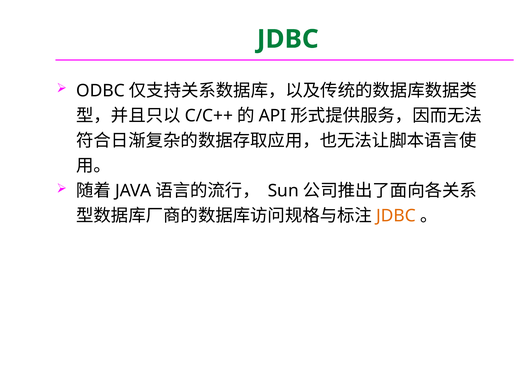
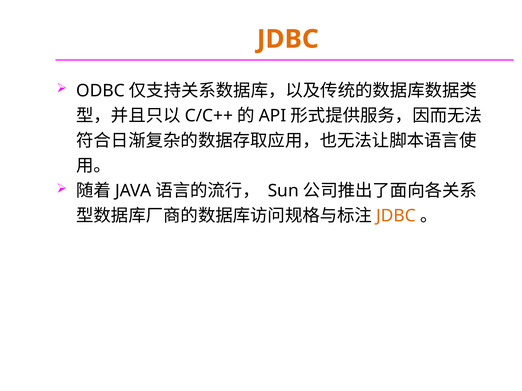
JDBC colour: green -> orange (288, 39)
